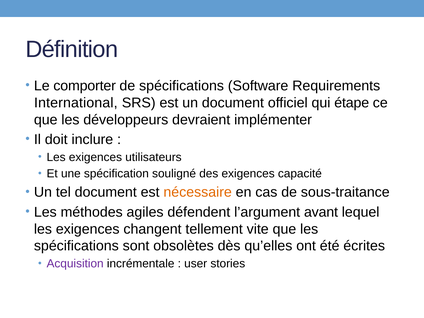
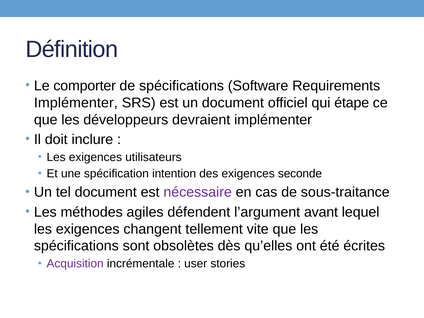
International: International -> Implémenter (76, 103)
souligné: souligné -> intention (174, 174)
capacité: capacité -> seconde (300, 174)
nécessaire colour: orange -> purple (198, 192)
